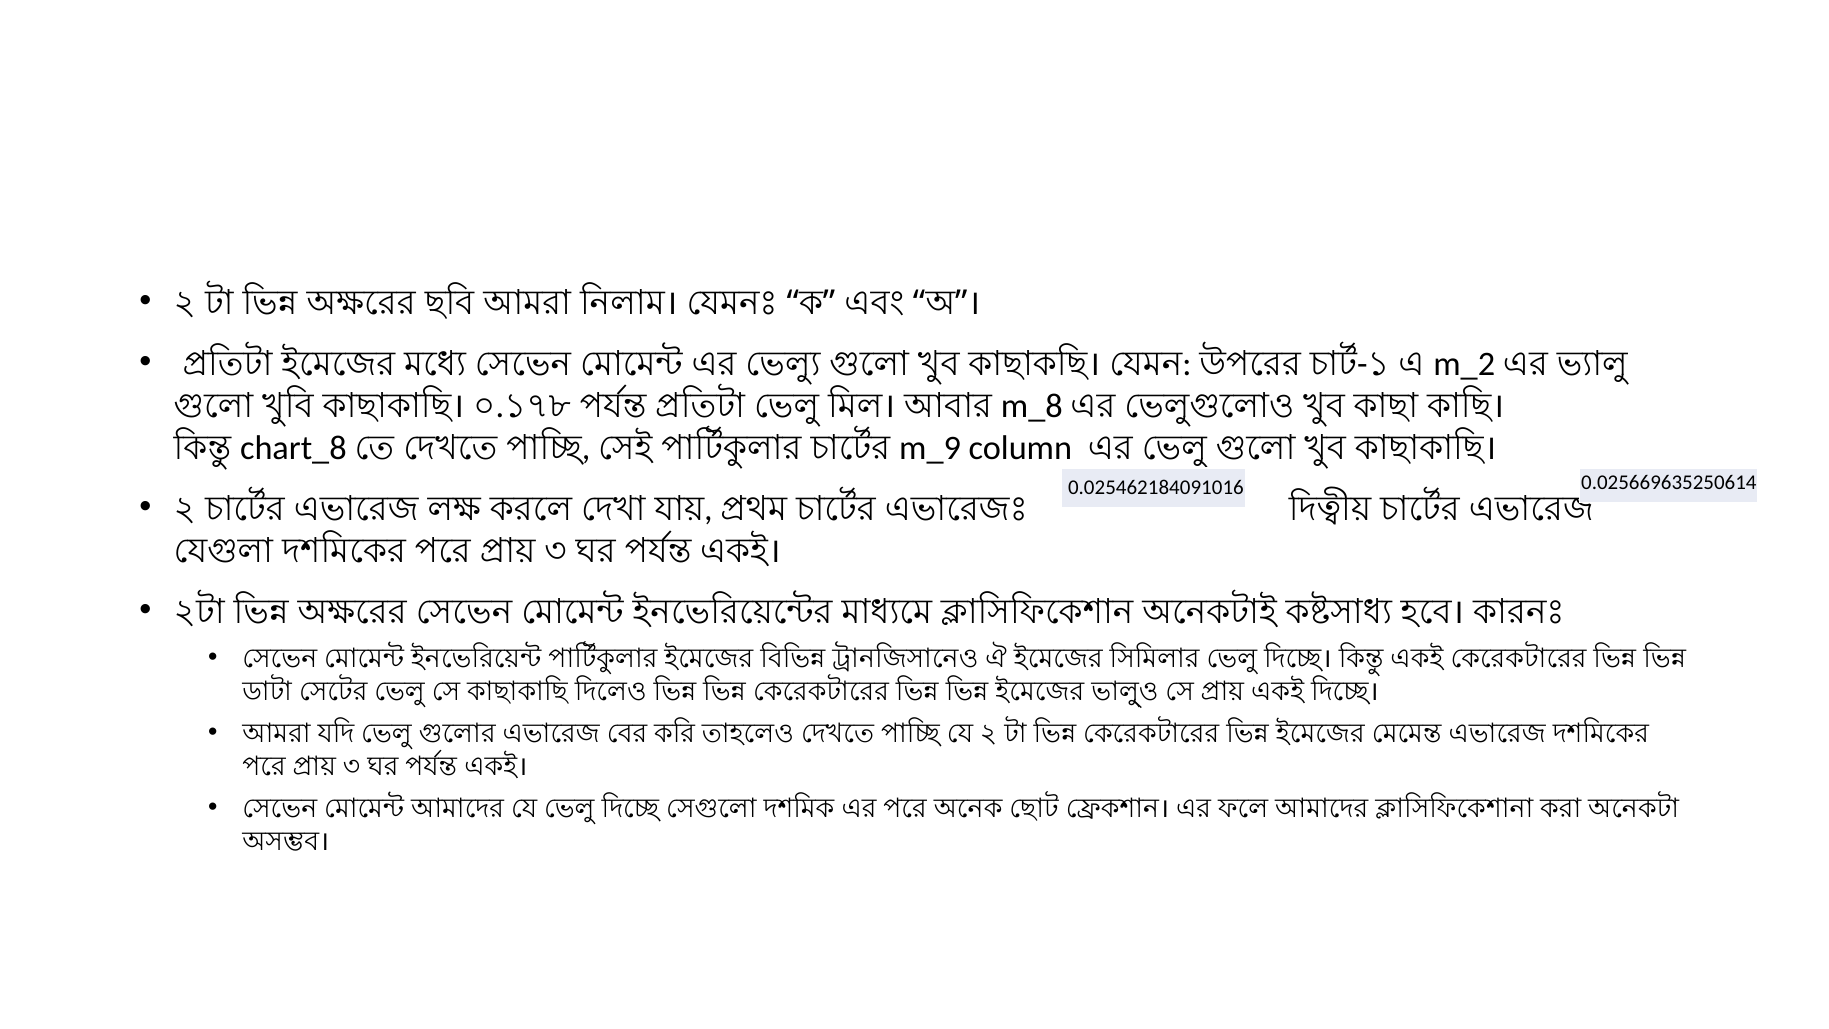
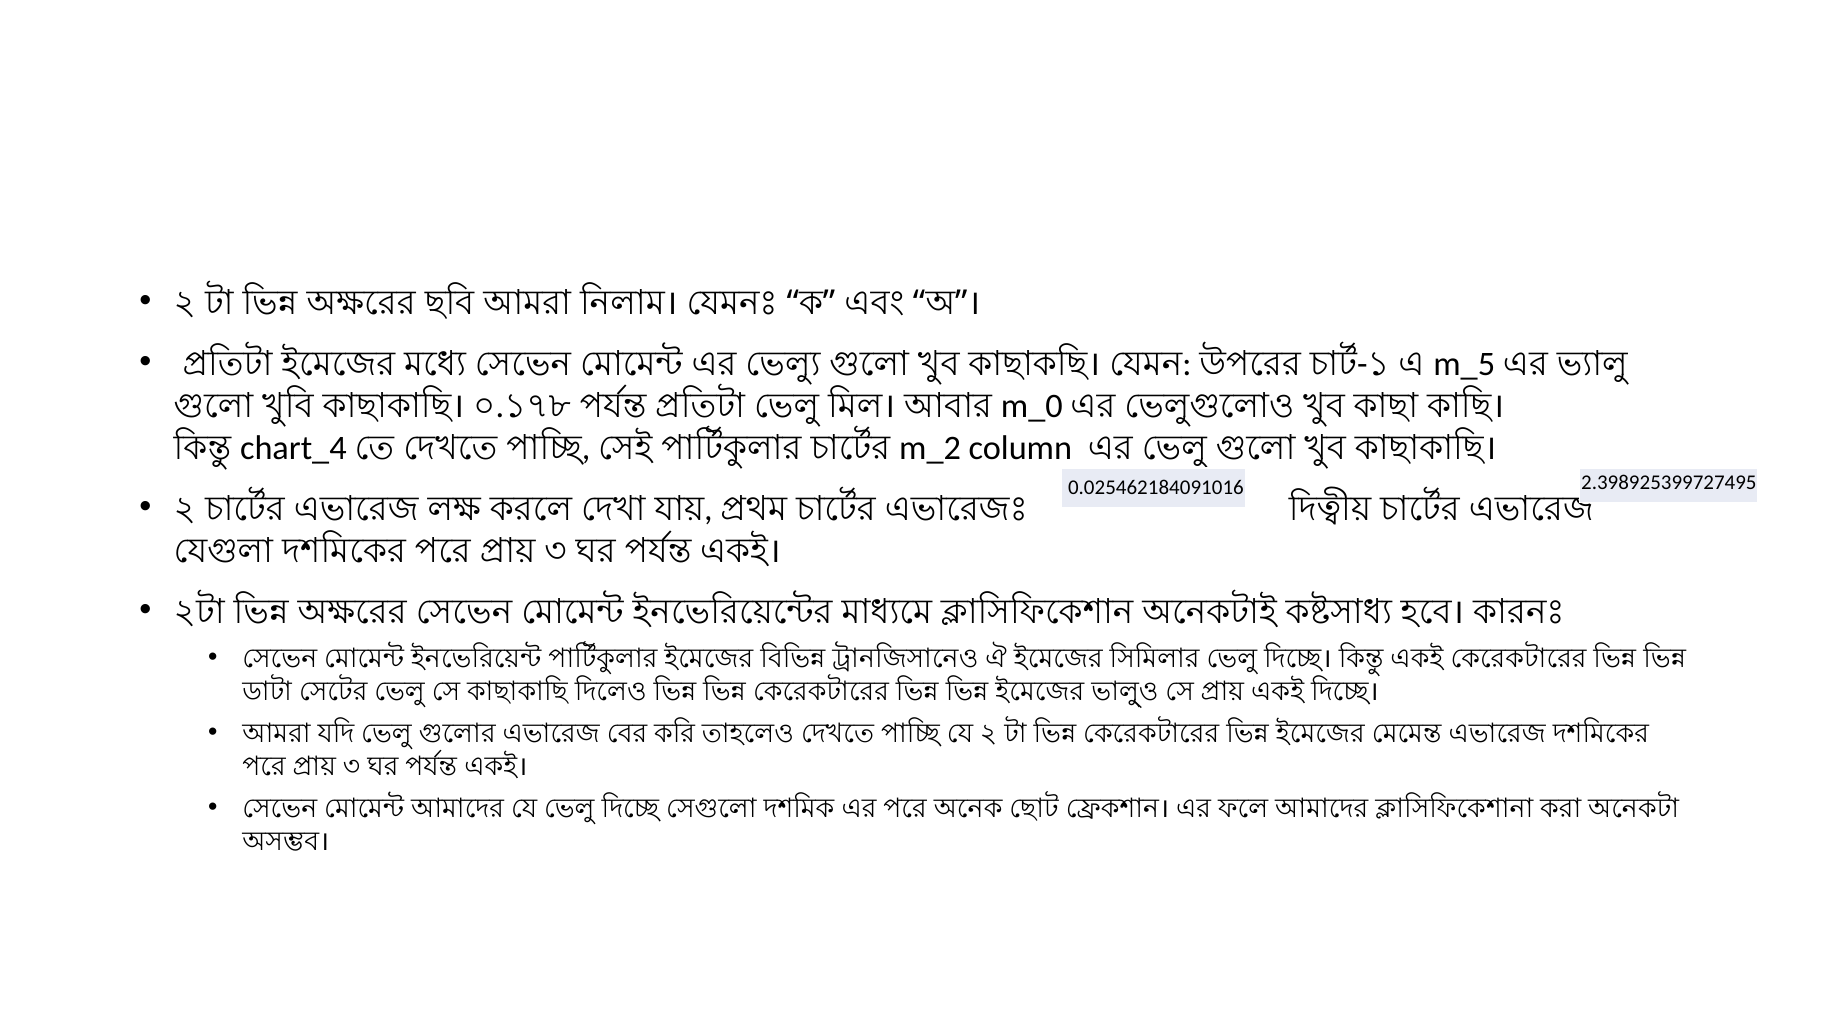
m_2: m_2 -> m_5 (1464, 364)
m_8: m_8 -> m_0 (1032, 406)
chart_8: chart_8 -> chart_4 (293, 448)
m_9: m_9 -> m_2 (930, 448)
0.025669635250614: 0.025669635250614 -> 2.398925399727495 (1669, 483)
